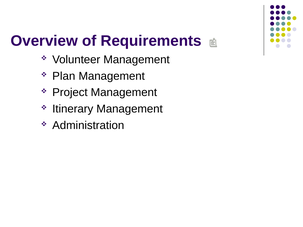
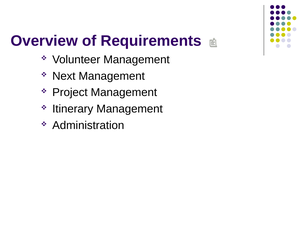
Plan: Plan -> Next (64, 76)
